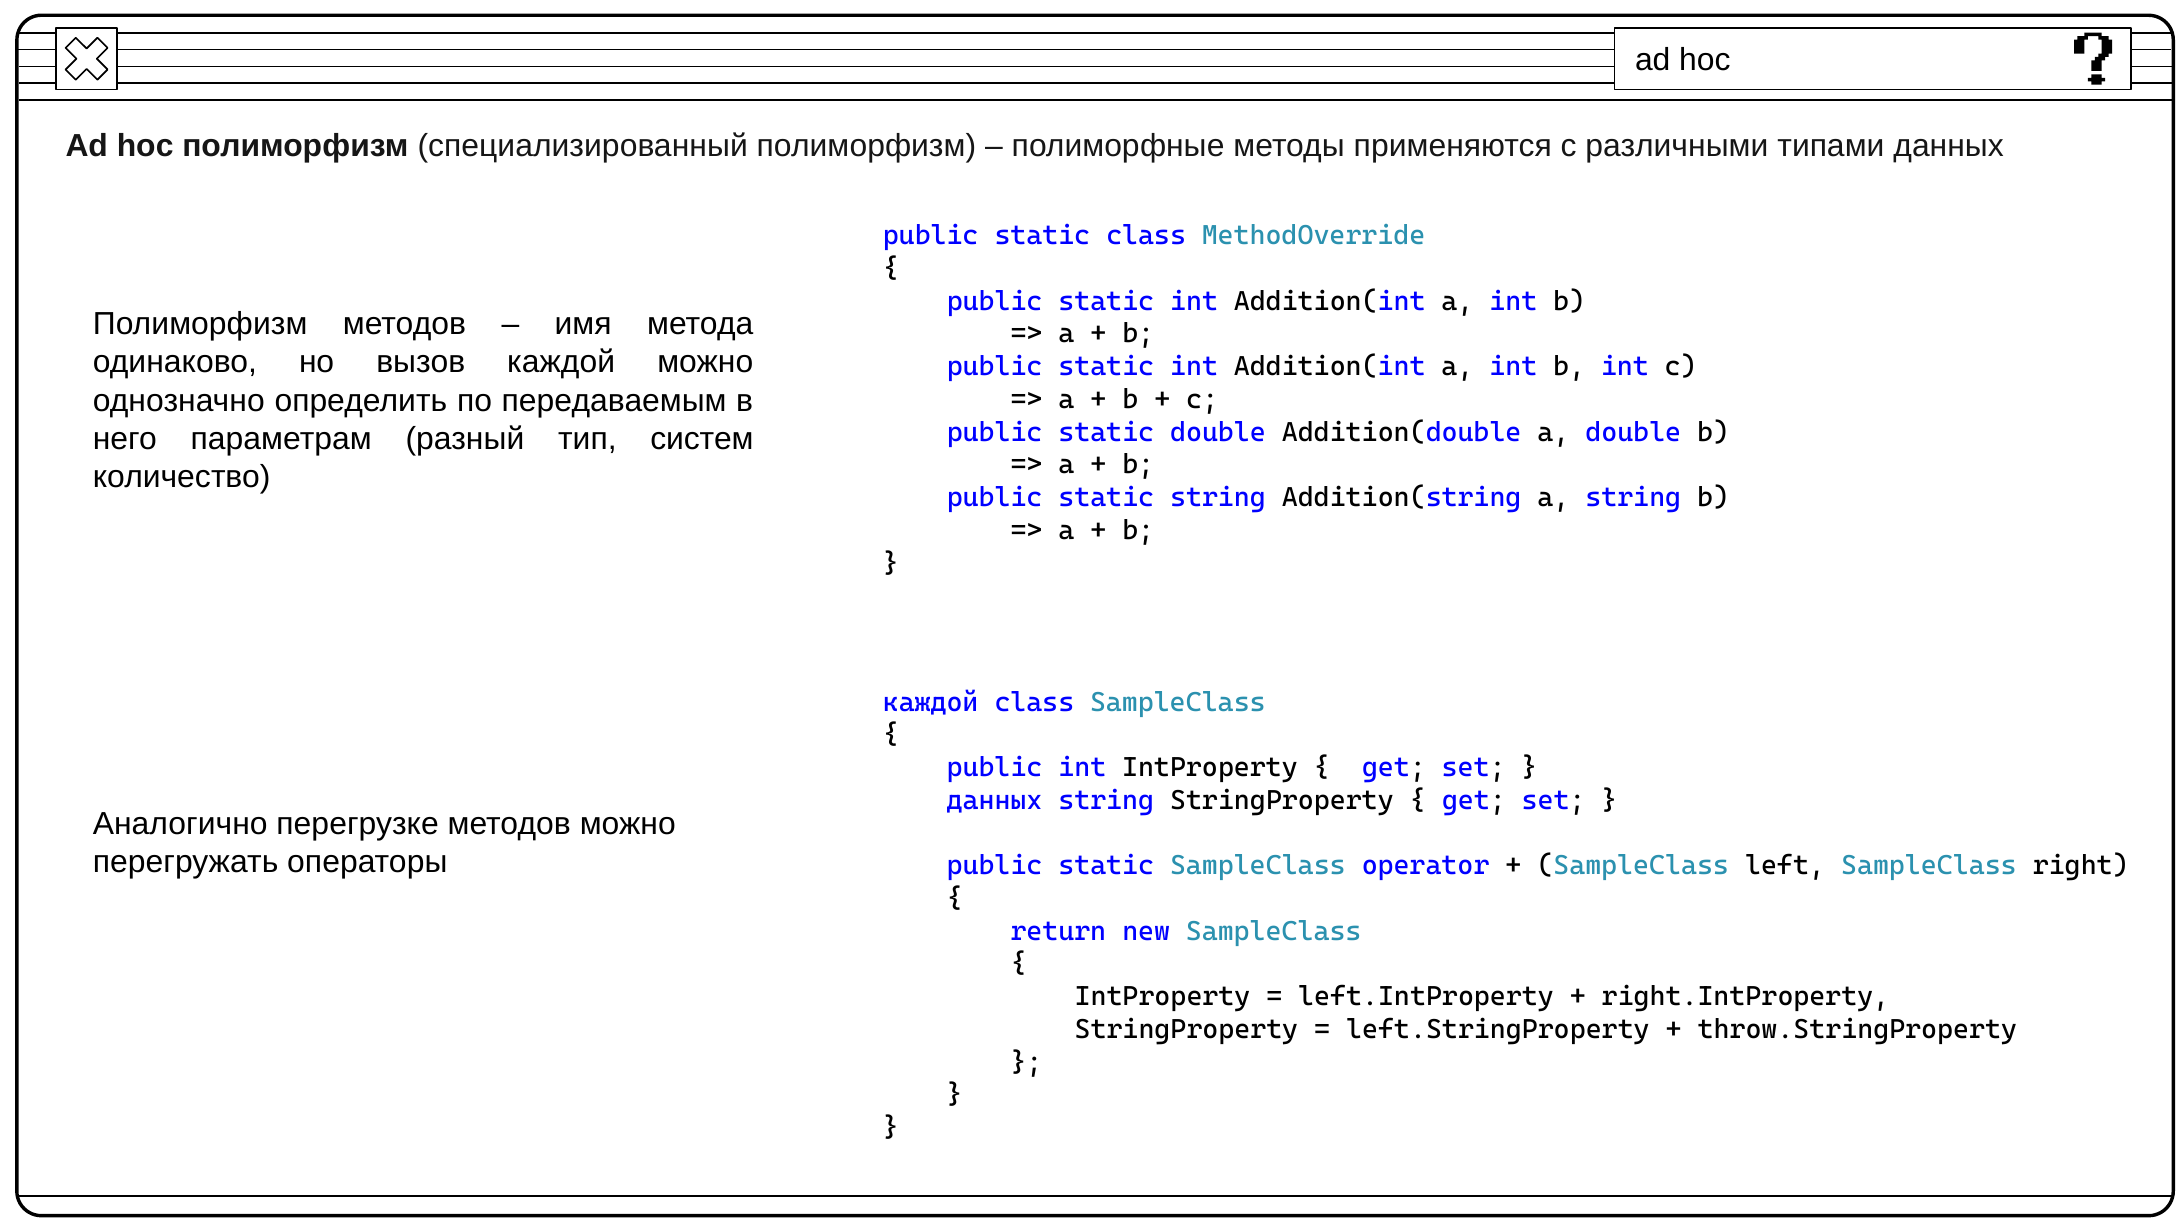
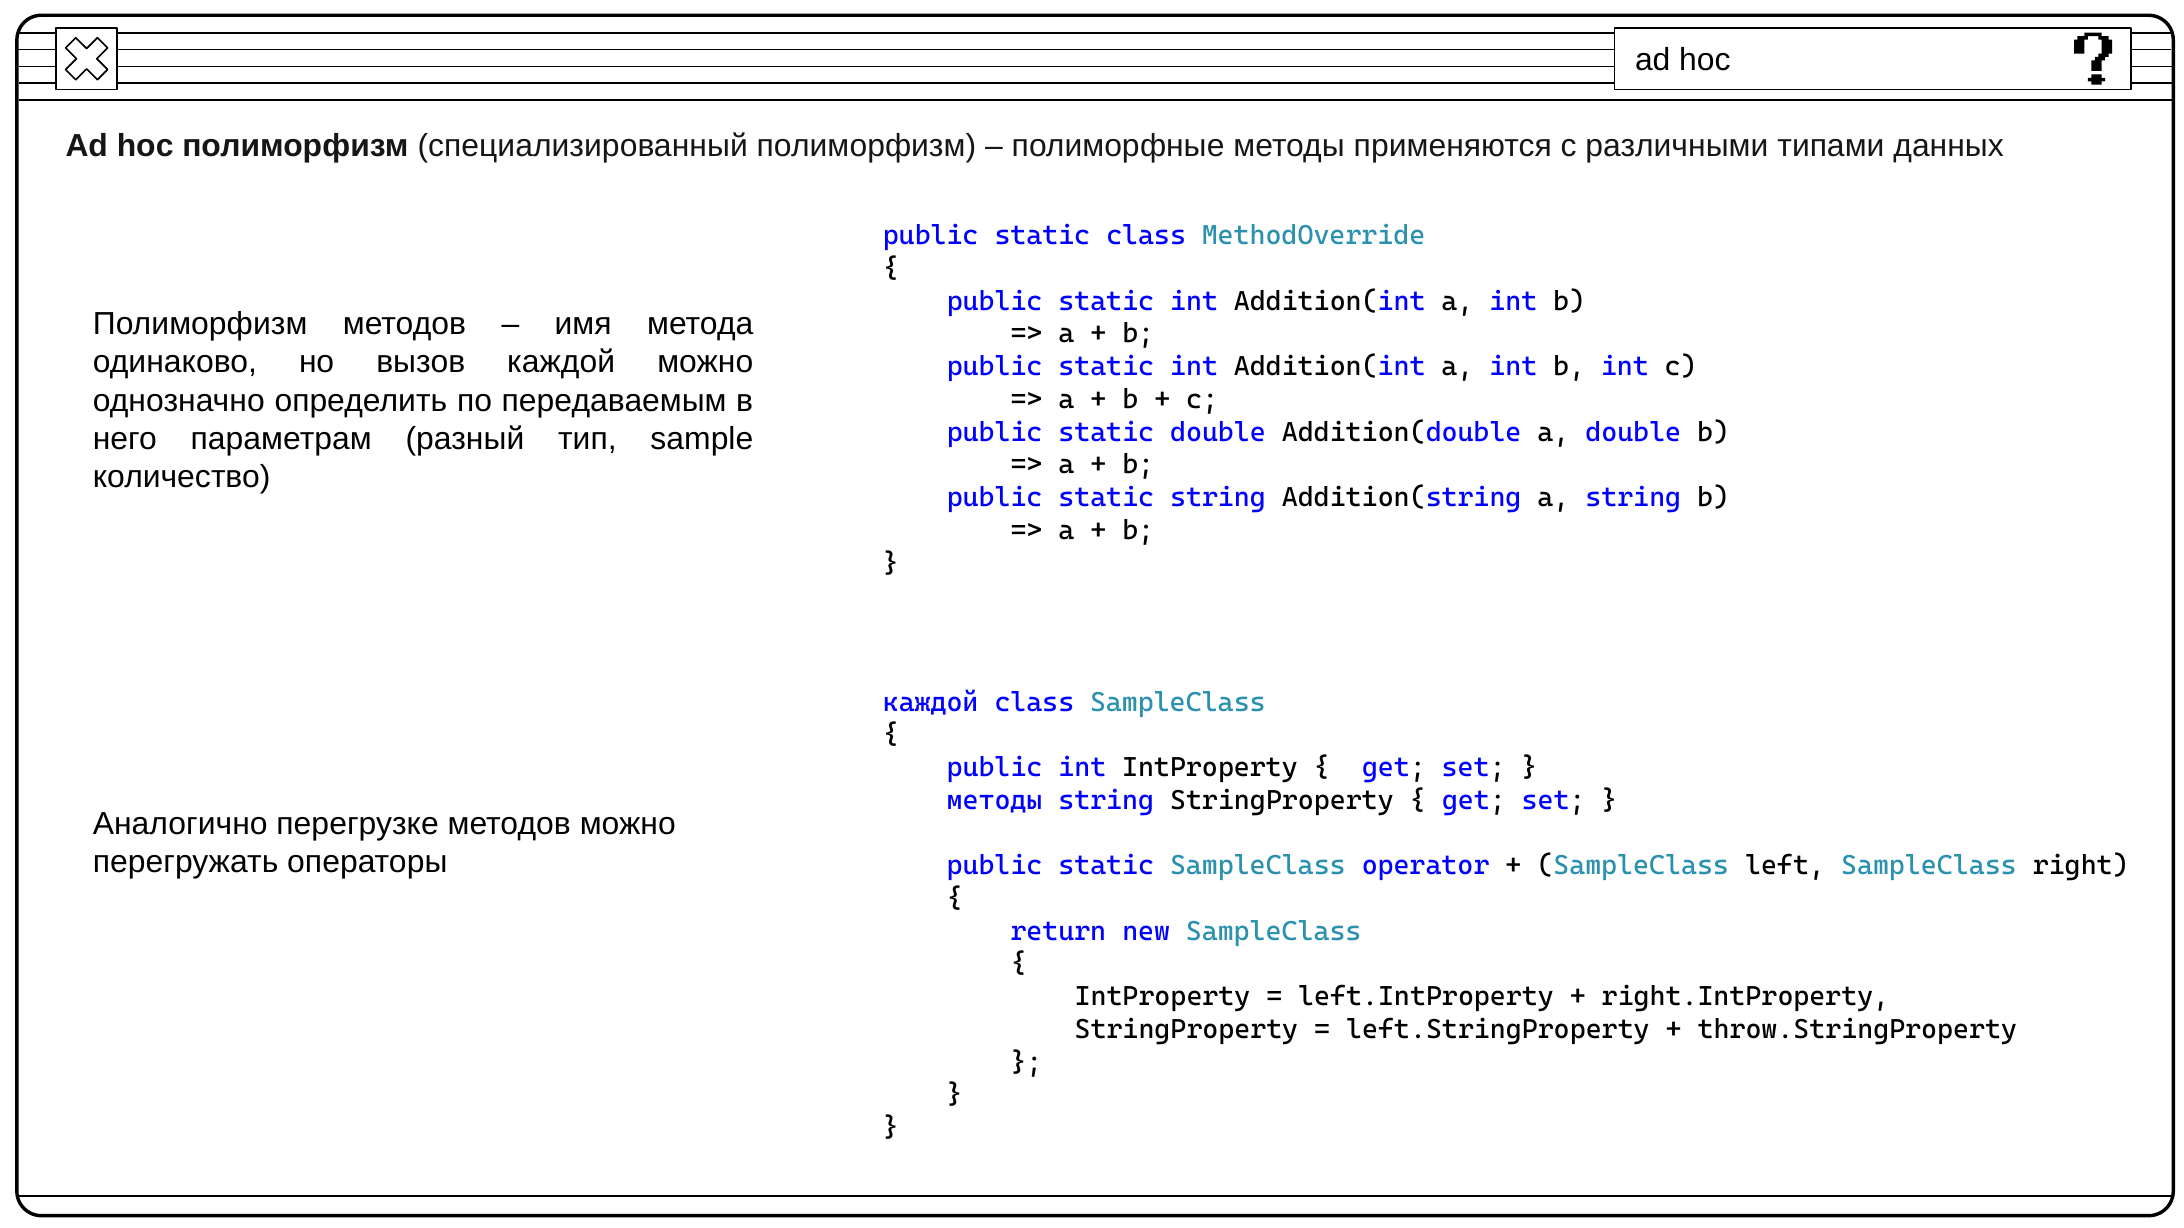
систем: систем -> sample (702, 439)
данных: данных -> методы (995, 801)
